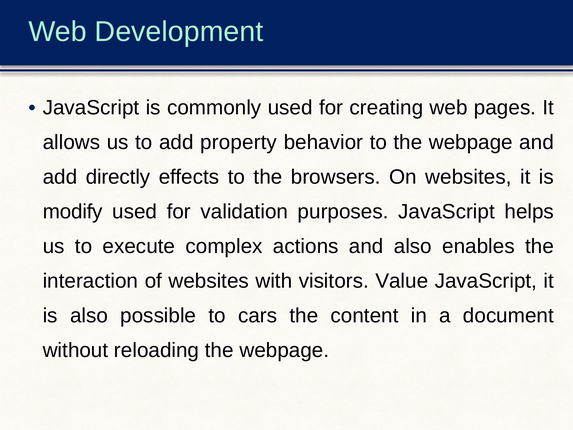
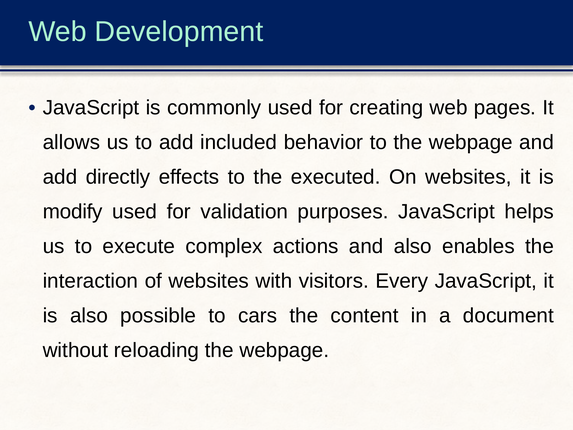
property: property -> included (239, 142)
browsers: browsers -> executed (336, 177)
Value: Value -> Every (402, 281)
